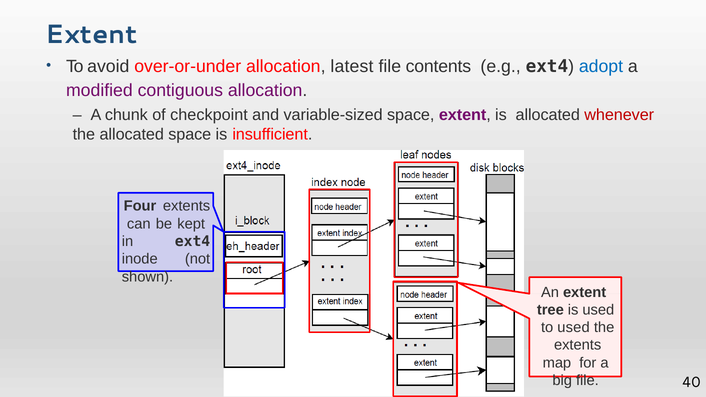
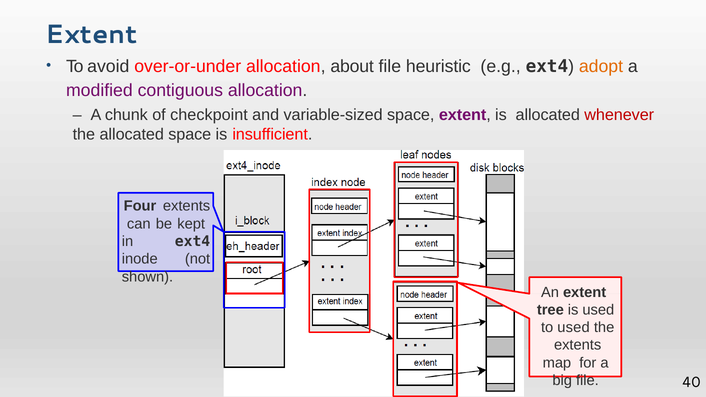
latest: latest -> about (352, 66)
contents: contents -> heuristic (438, 66)
adopt colour: blue -> orange (601, 66)
